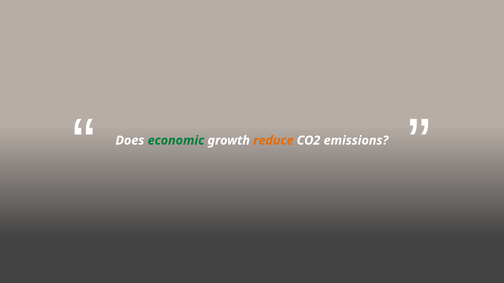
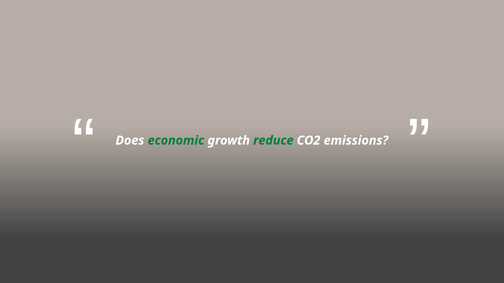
reduce colour: orange -> green (273, 141)
